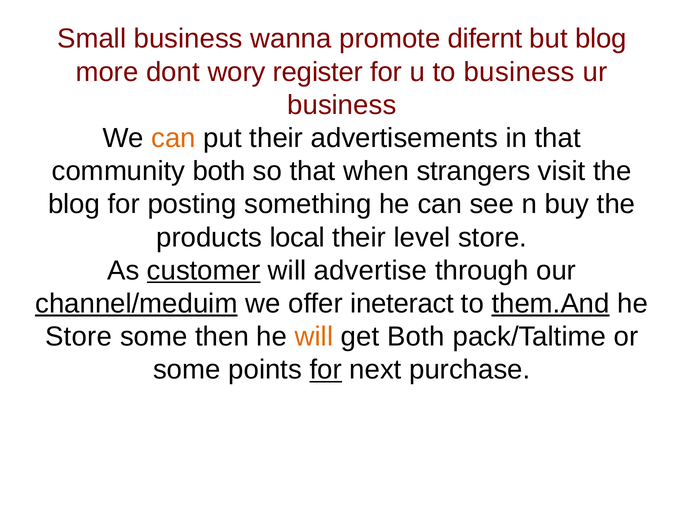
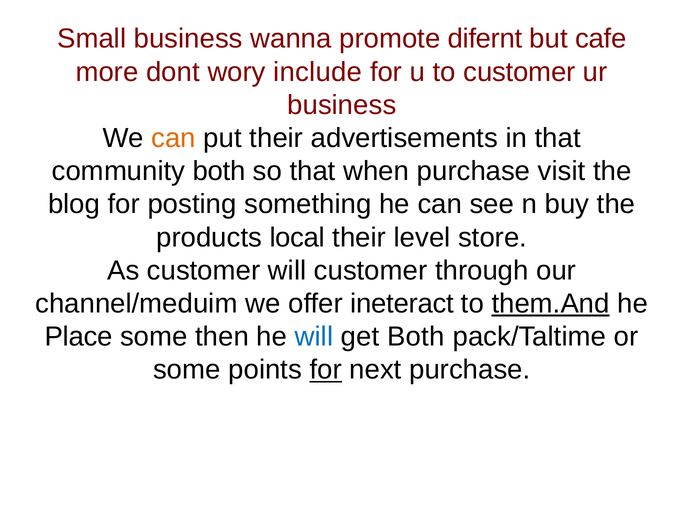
but blog: blog -> cafe (601, 39)
register: register -> include (318, 72)
to business: business -> customer (519, 72)
when strangers: strangers -> purchase (474, 171)
customer underline: present -> none (204, 271)
will advertise: advertise -> customer (371, 271)
channel/meduim underline: present -> none (136, 304)
Store: Store -> Place (79, 337)
will colour: orange -> blue (314, 337)
